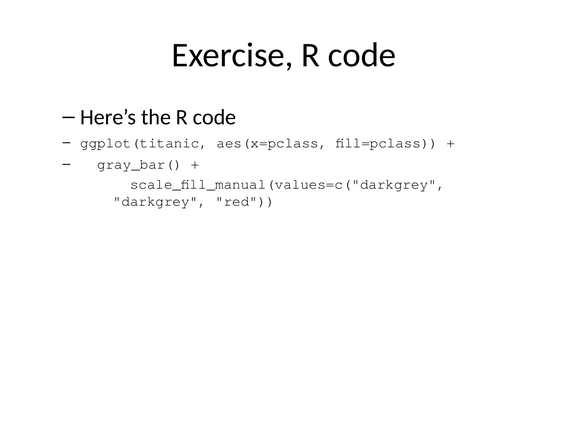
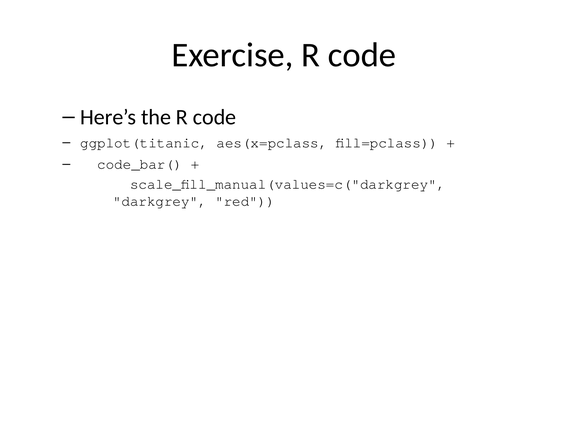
gray_bar(: gray_bar( -> code_bar( (140, 164)
